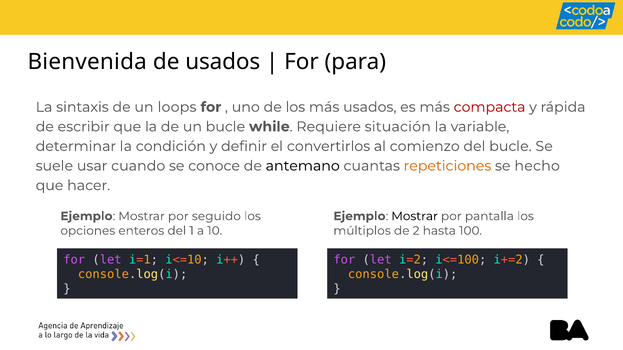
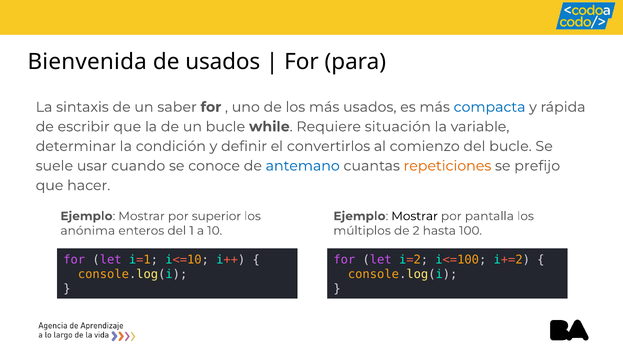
loops: loops -> saber (177, 107)
compacta colour: red -> blue (490, 107)
antemano colour: black -> blue (303, 166)
hecho: hecho -> prefijo (537, 166)
seguido: seguido -> superior (216, 216)
opciones: opciones -> anónima (88, 231)
